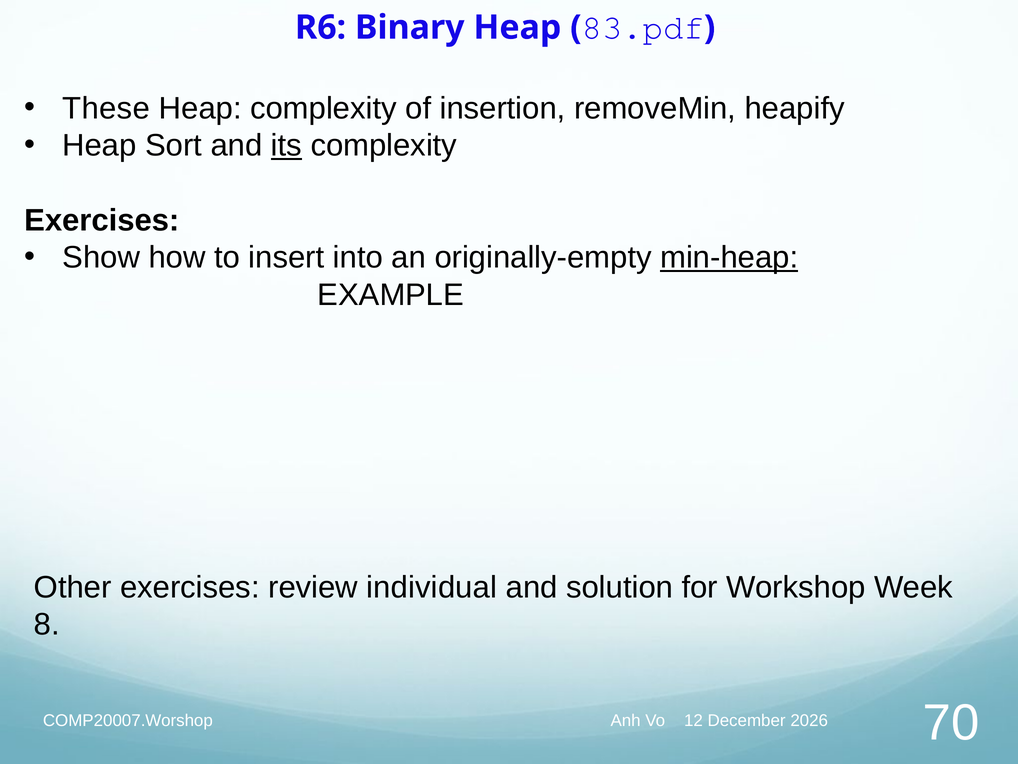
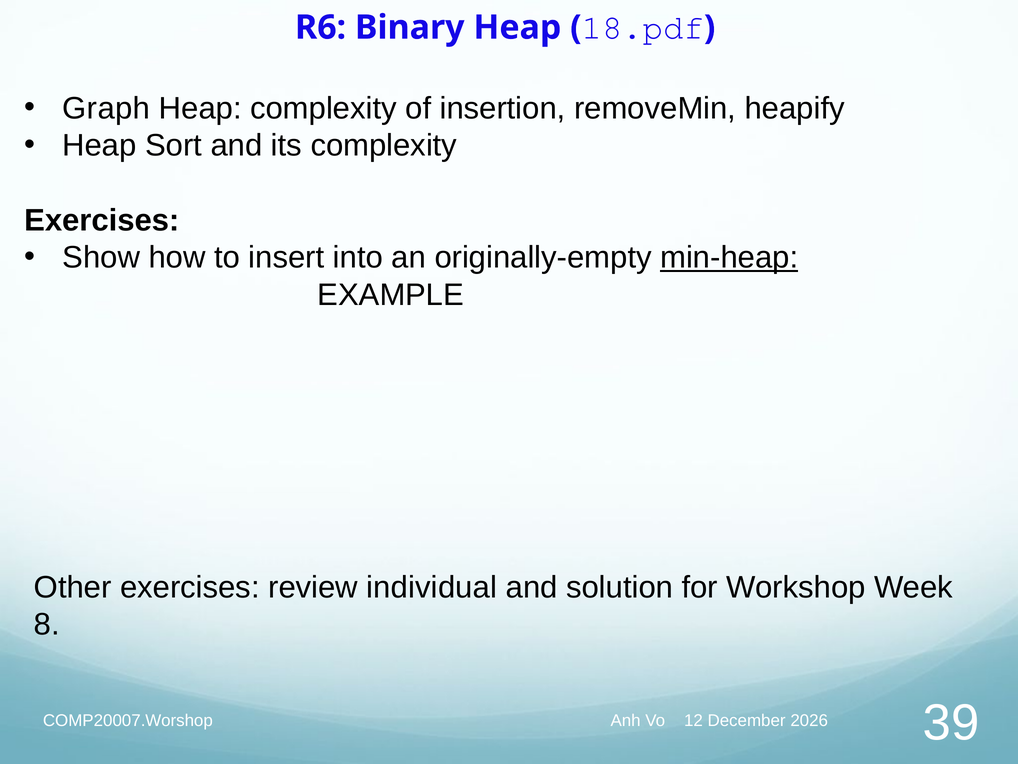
83.pdf: 83.pdf -> 18.pdf (643, 27)
These: These -> Graph (106, 108)
its underline: present -> none (286, 146)
70: 70 -> 39 (951, 722)
